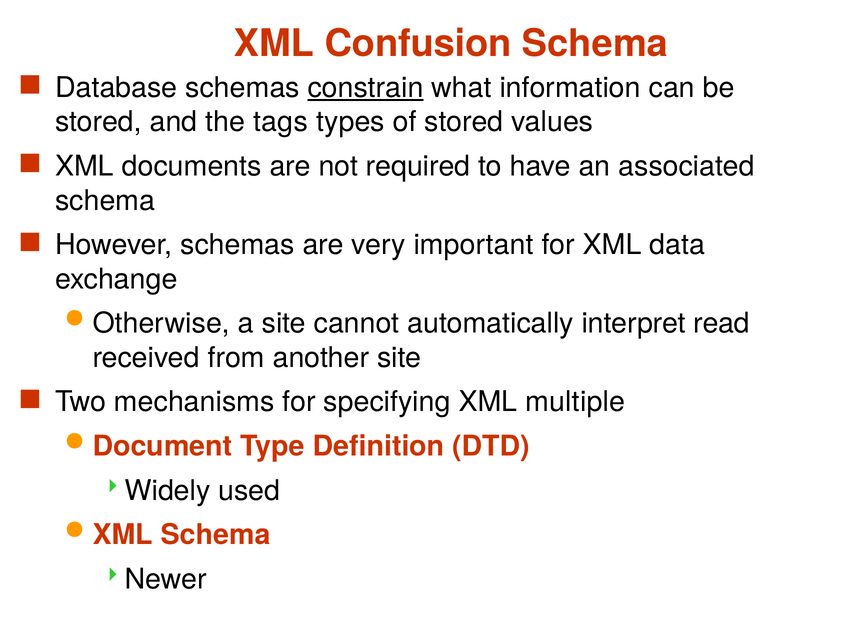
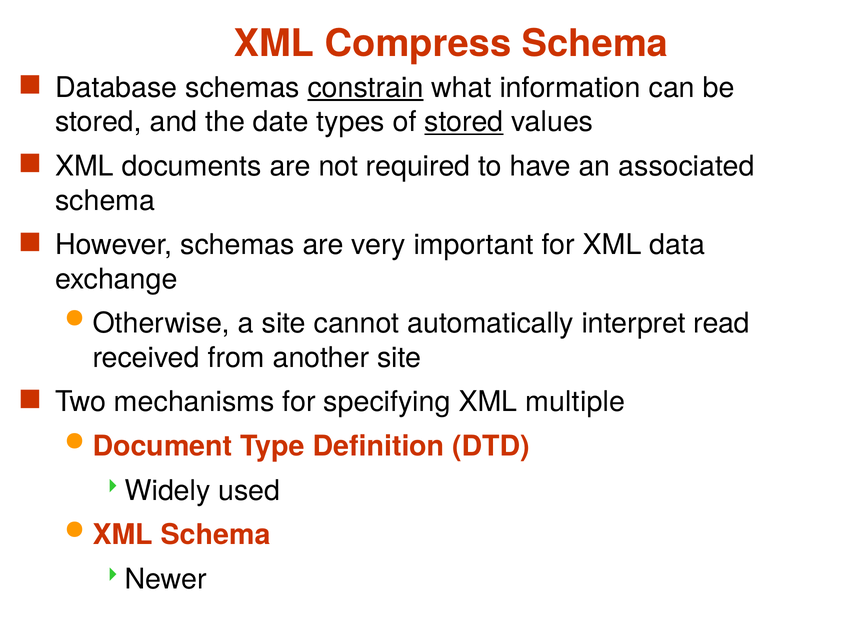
Confusion: Confusion -> Compress (418, 44)
tags: tags -> date (281, 122)
stored underline: none -> present (464, 122)
